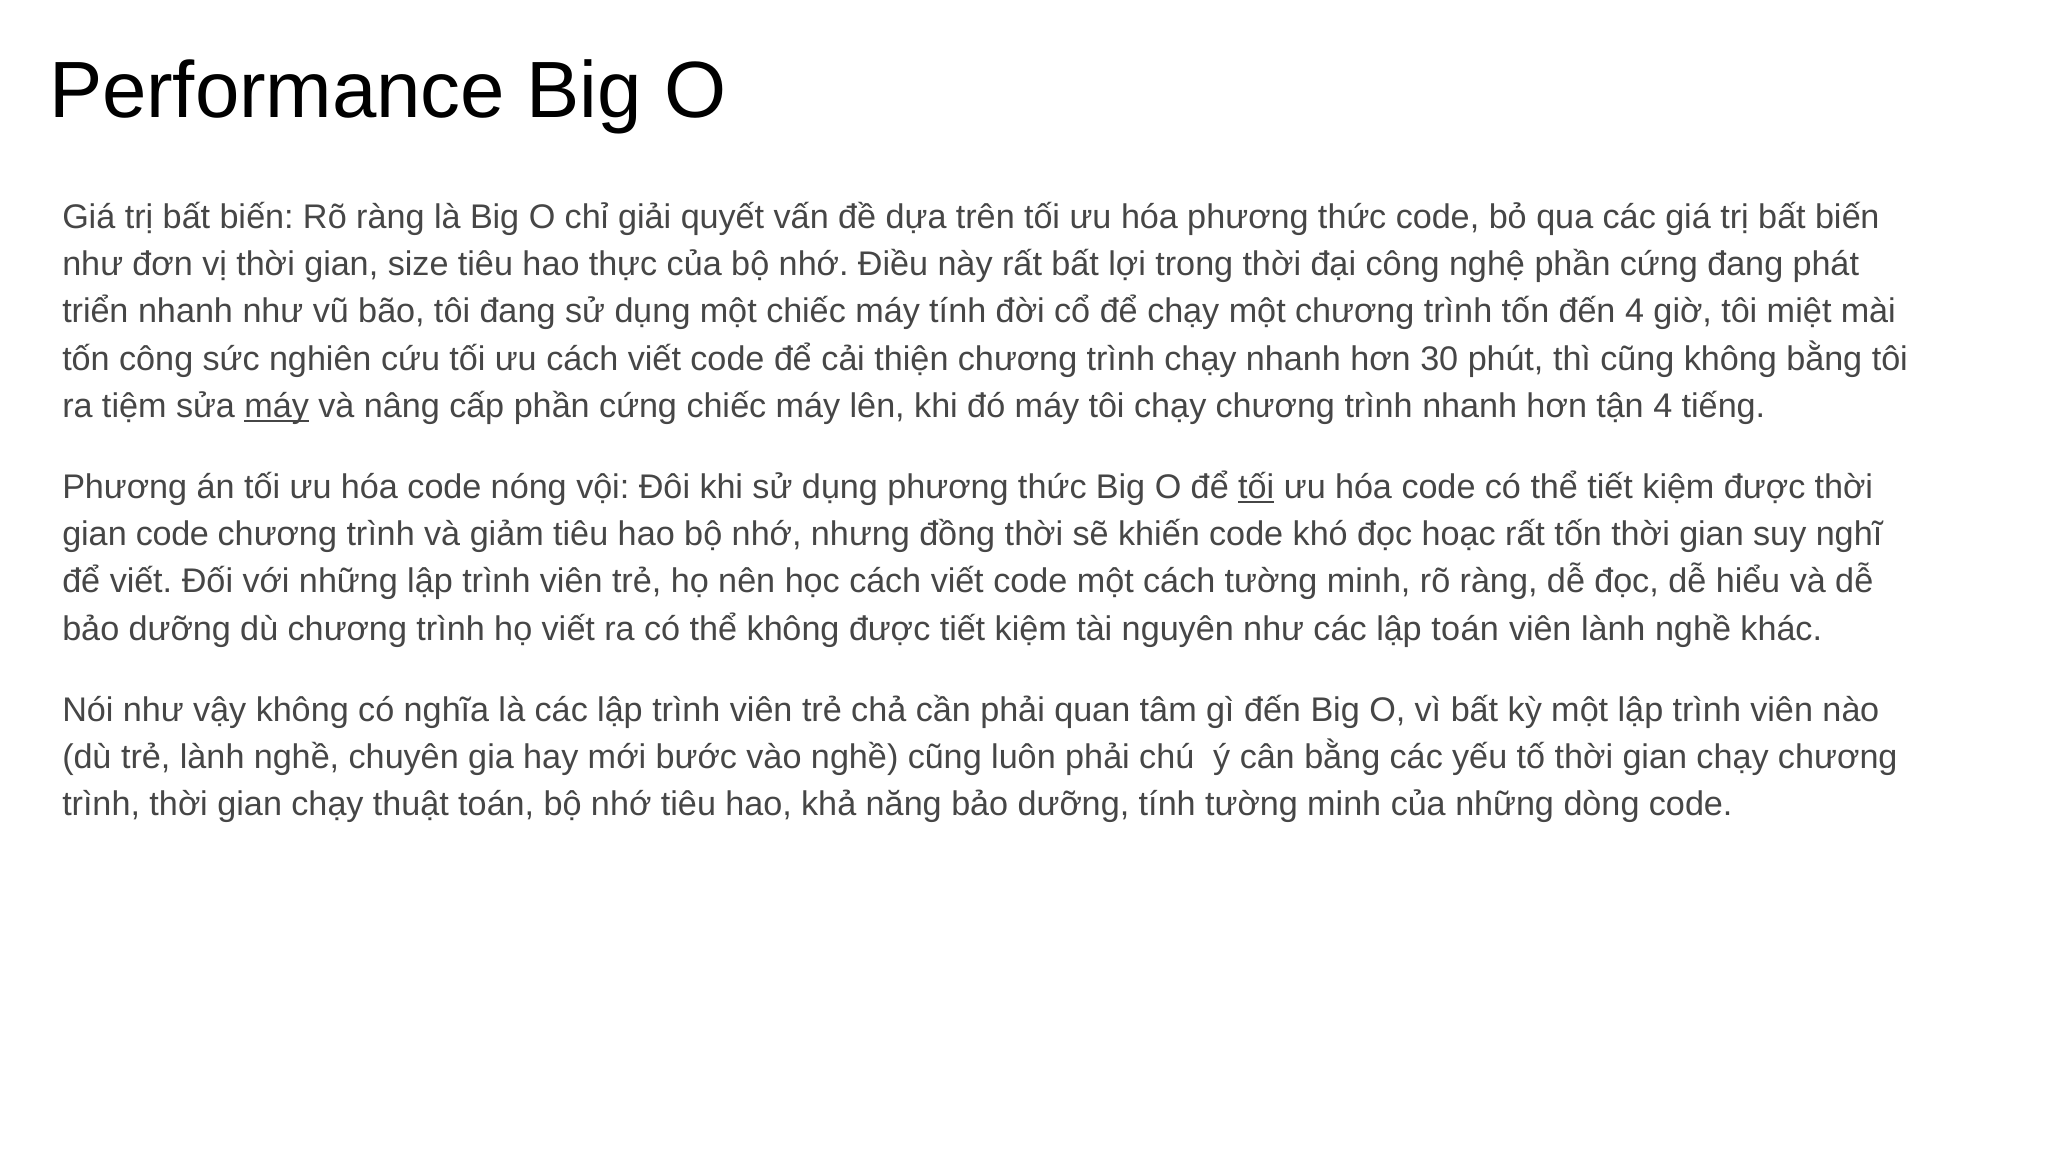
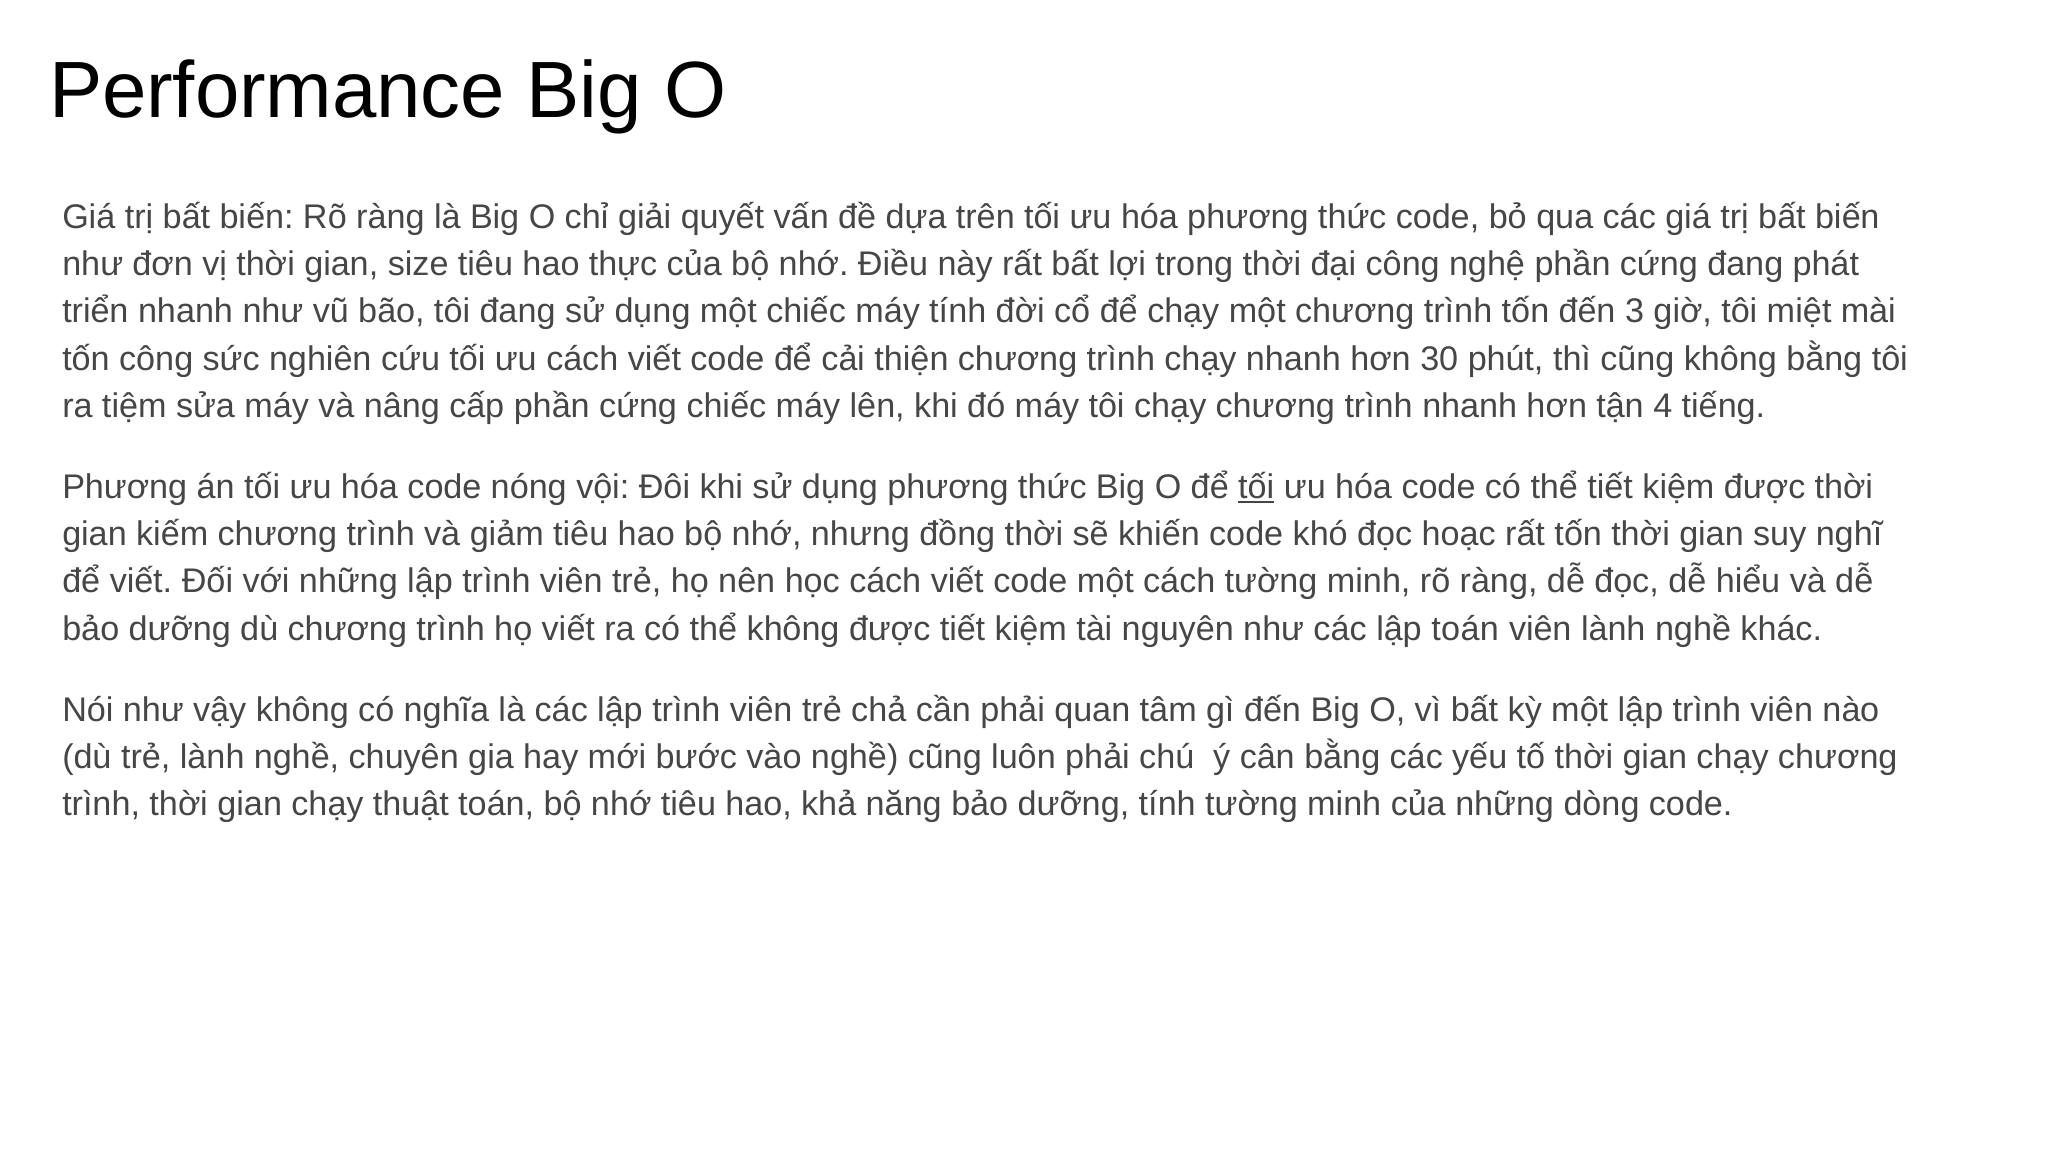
đến 4: 4 -> 3 (1635, 312)
máy underline: present -> none (277, 406)
gian code: code -> kiếm (172, 535)
